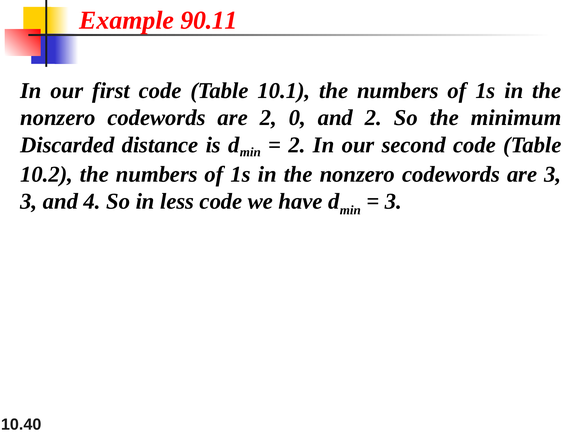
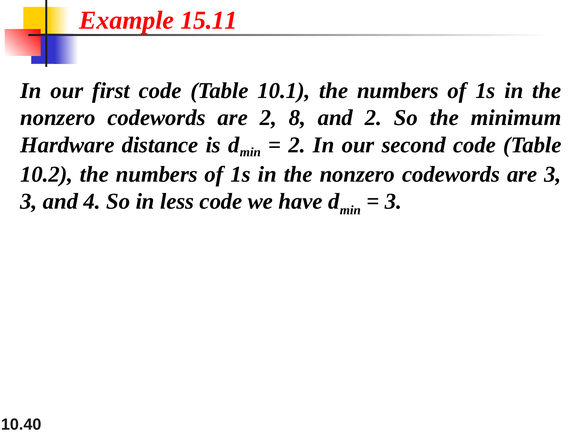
90.11: 90.11 -> 15.11 (209, 20)
0: 0 -> 8 (297, 118)
Discarded: Discarded -> Hardware (67, 145)
